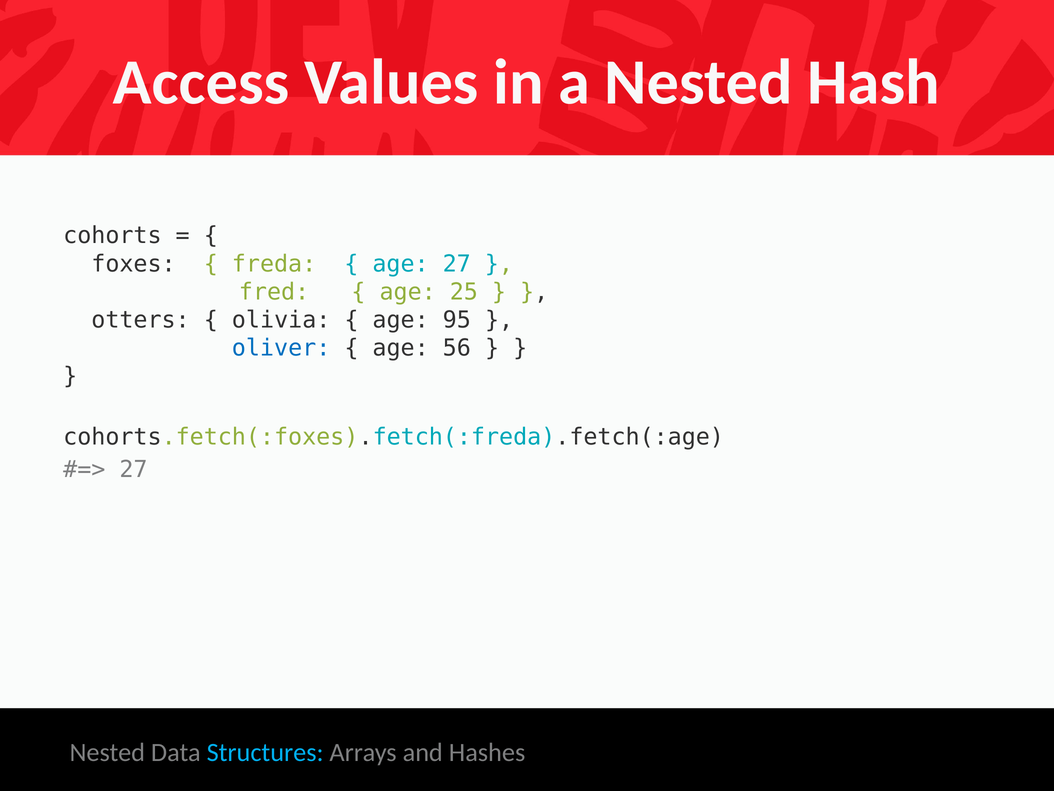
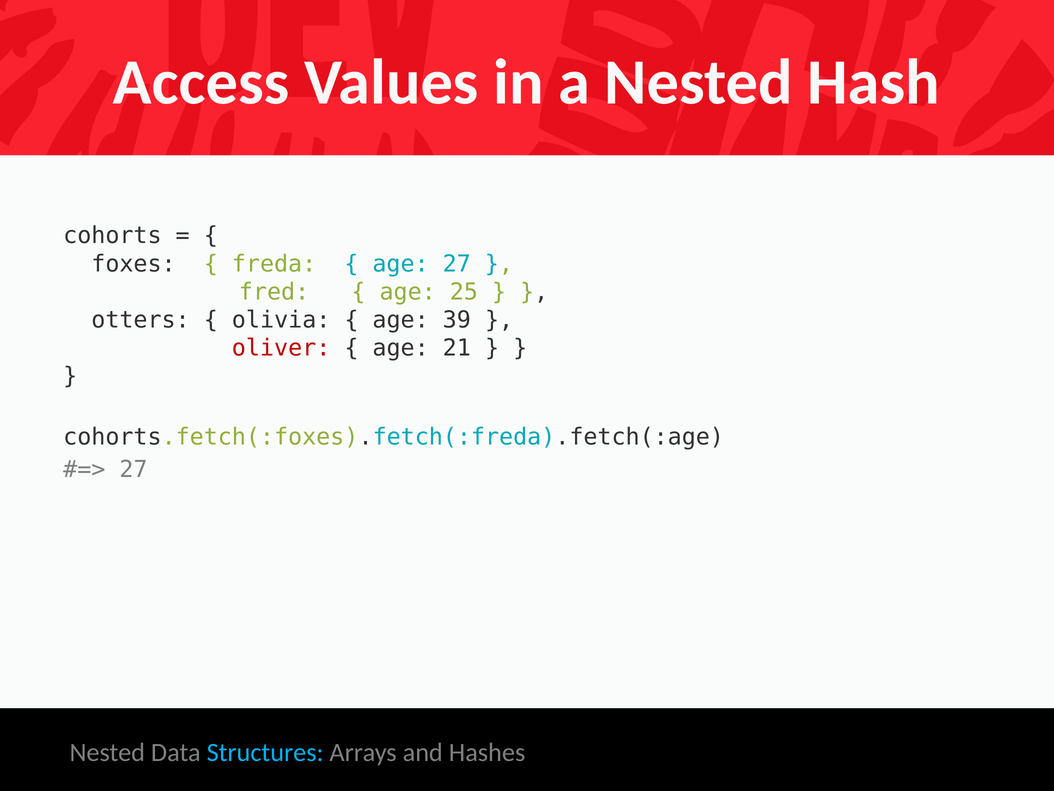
95: 95 -> 39 (457, 320)
oliver colour: blue -> red (281, 348)
56: 56 -> 21 (457, 348)
